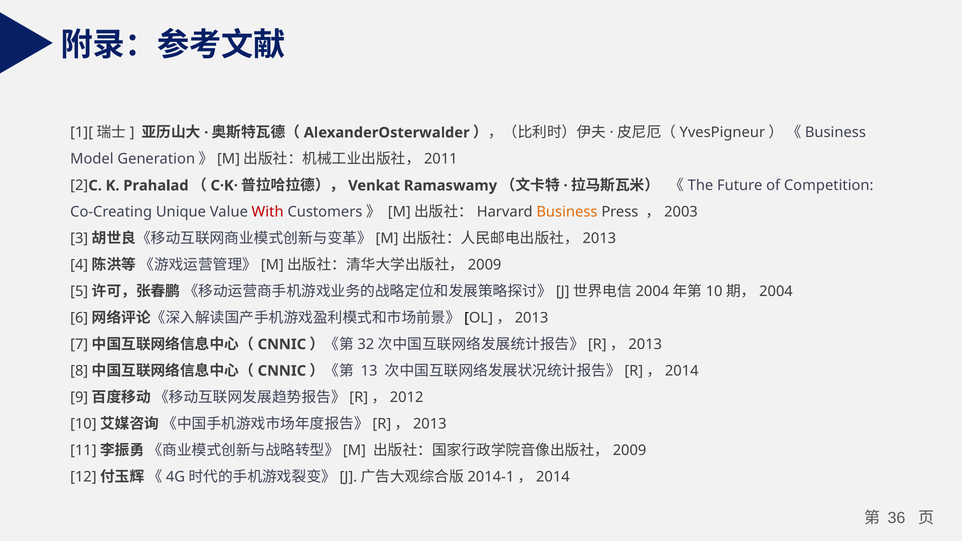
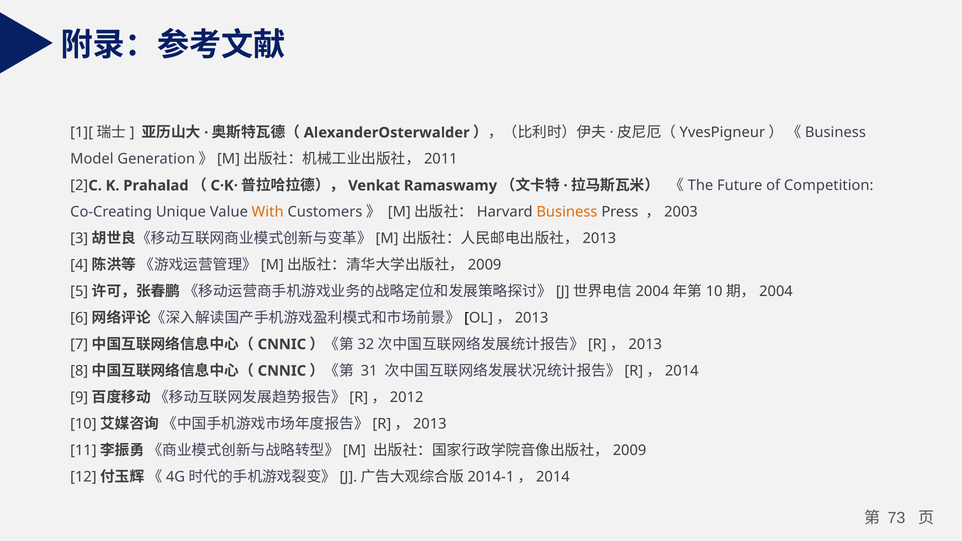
With colour: red -> orange (268, 212)
13: 13 -> 31 (369, 371)
36: 36 -> 73 (896, 518)
